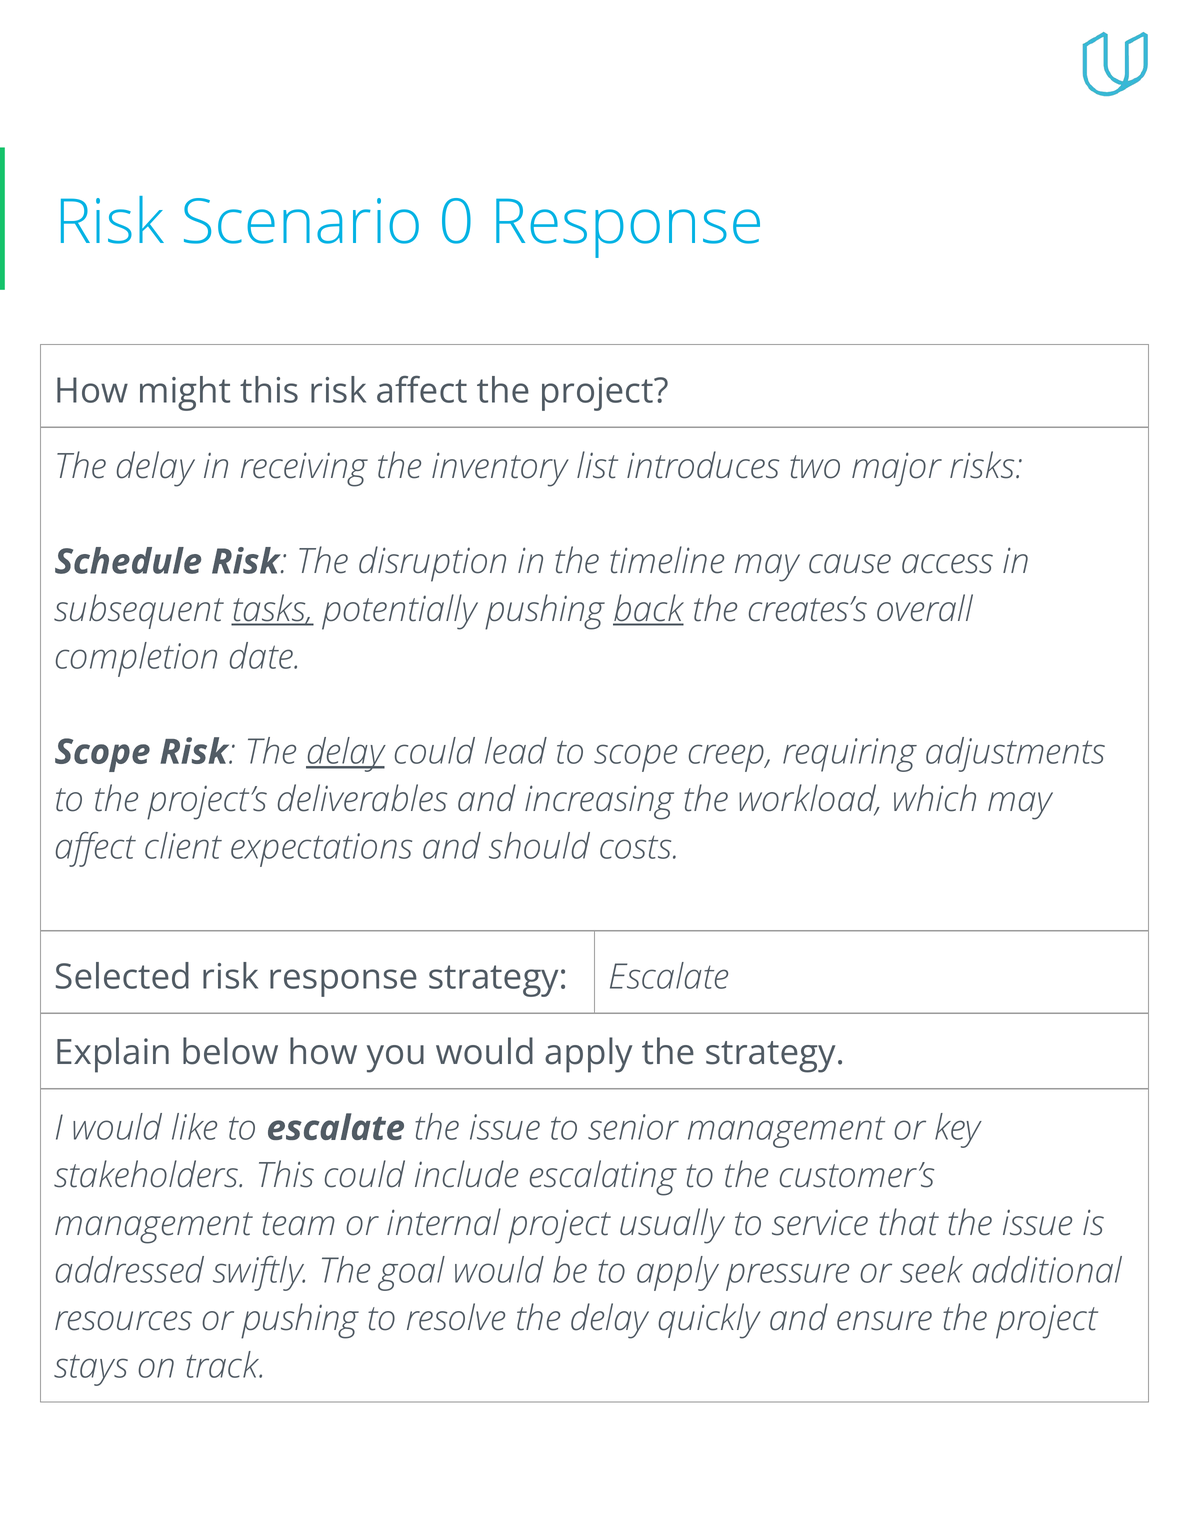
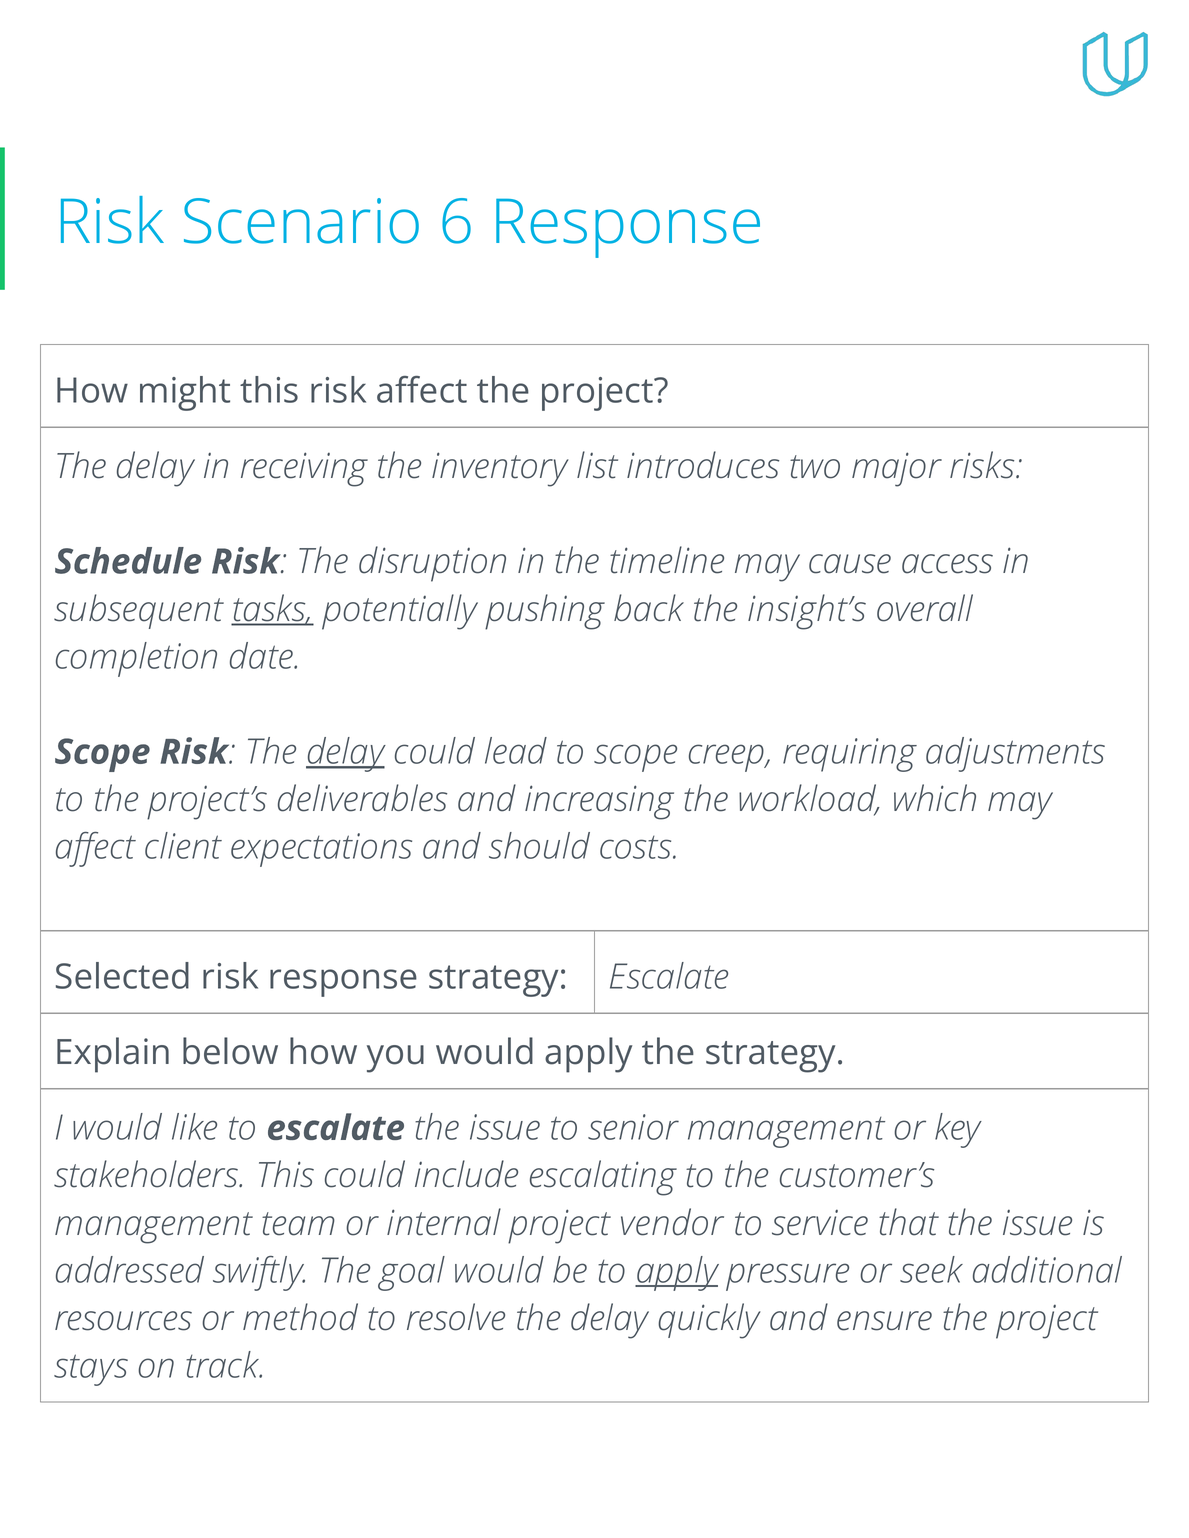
0: 0 -> 6 (456, 223)
back underline: present -> none (648, 610)
creates’s: creates’s -> insight’s (807, 610)
usually: usually -> vendor (671, 1224)
apply underline: none -> present (677, 1272)
or pushing: pushing -> method (300, 1319)
